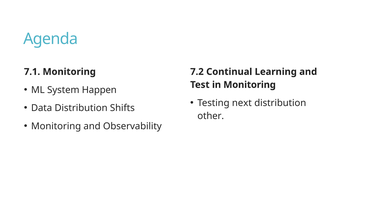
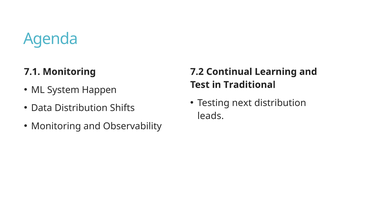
in Monitoring: Monitoring -> Traditional (250, 85)
other: other -> leads (211, 116)
